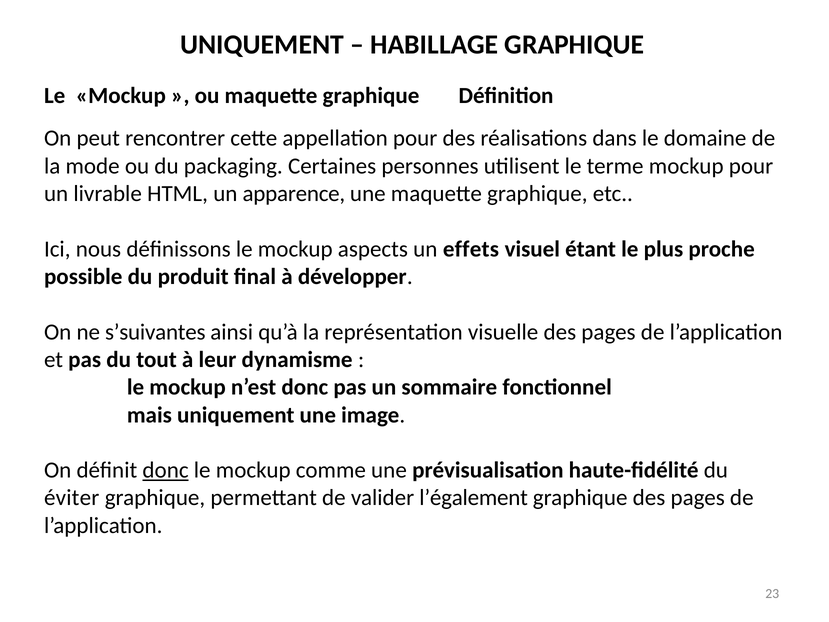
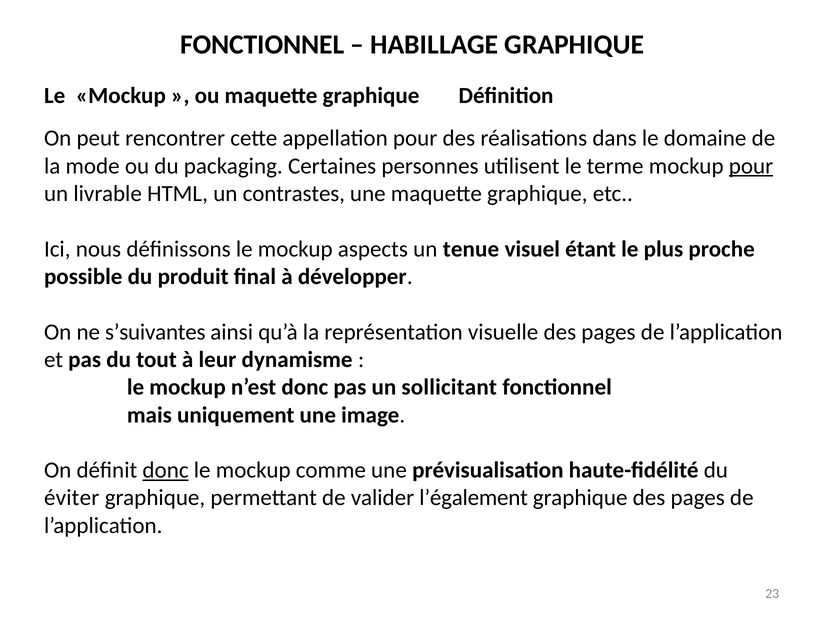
UNIQUEMENT: UNIQUEMENT -> FONCTIONNEL (262, 45)
pour underline: none -> present (751, 166)
apparence: apparence -> contrastes (294, 194)
effets: effets -> tenue (471, 249)
sommaire: sommaire -> sollicitant (449, 387)
